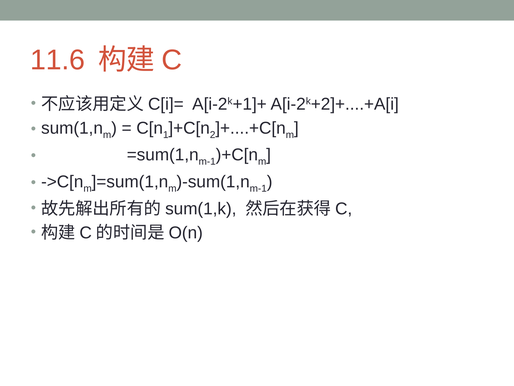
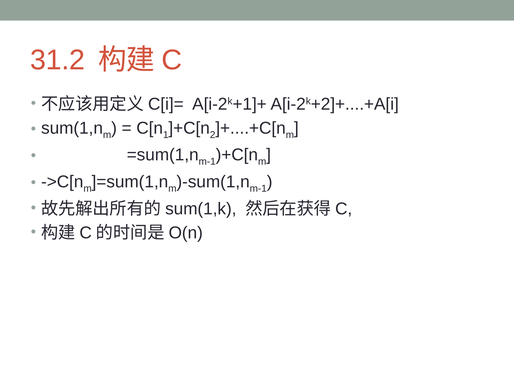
11.6: 11.6 -> 31.2 (58, 60)
